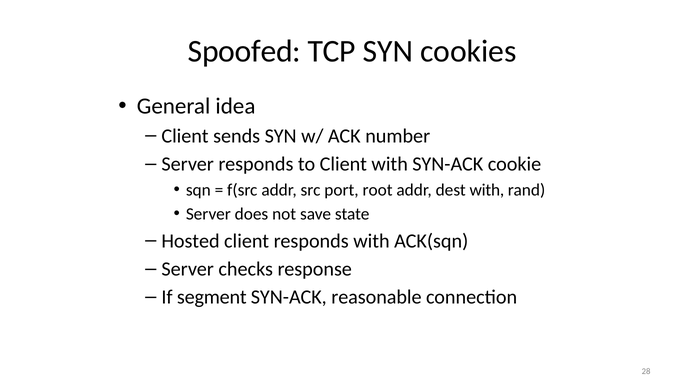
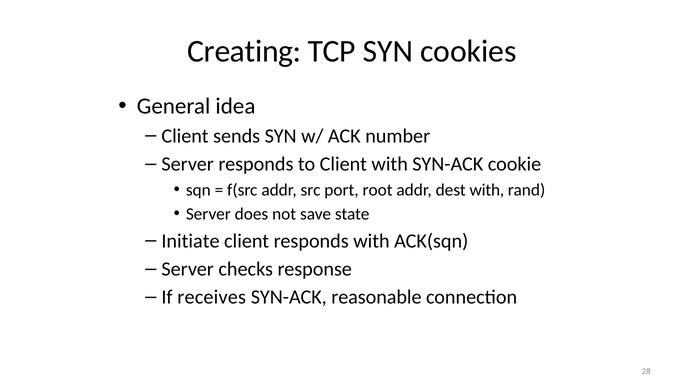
Spoofed: Spoofed -> Creating (244, 51)
Hosted: Hosted -> Initiate (190, 241)
segment: segment -> receives (212, 298)
